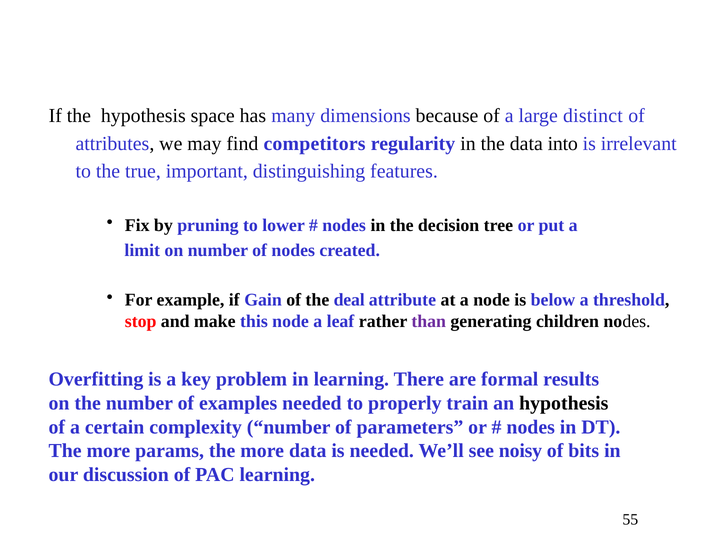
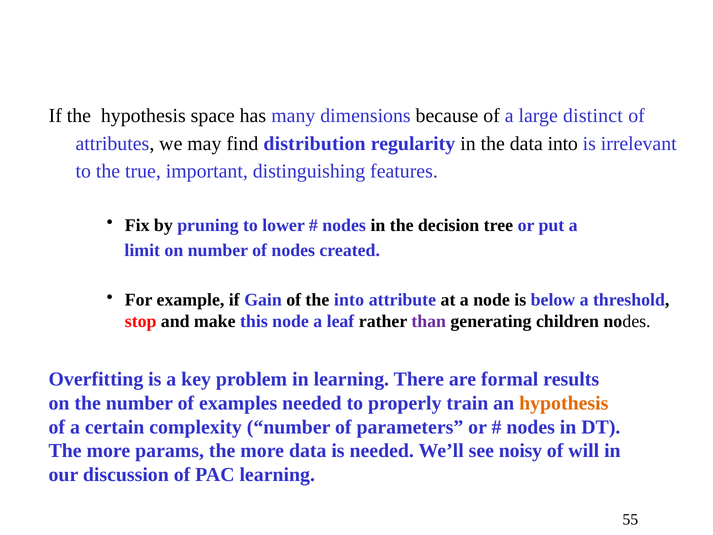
competitors: competitors -> distribution (315, 144)
the deal: deal -> into (349, 300)
hypothesis colour: black -> orange (564, 403)
bits: bits -> will (584, 451)
